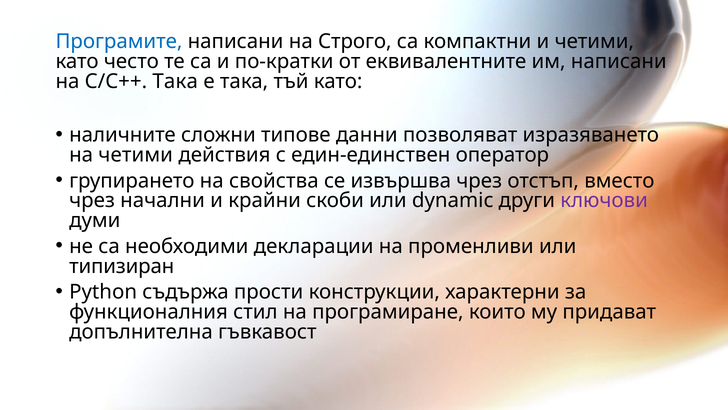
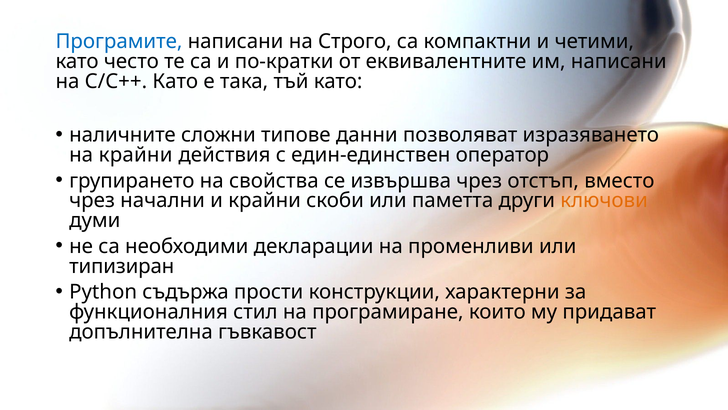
C/C++ Така: Така -> Като (175, 81)
на четими: четими -> крайни (136, 155)
dynamic: dynamic -> паметта (453, 200)
ключови colour: purple -> orange (604, 200)
